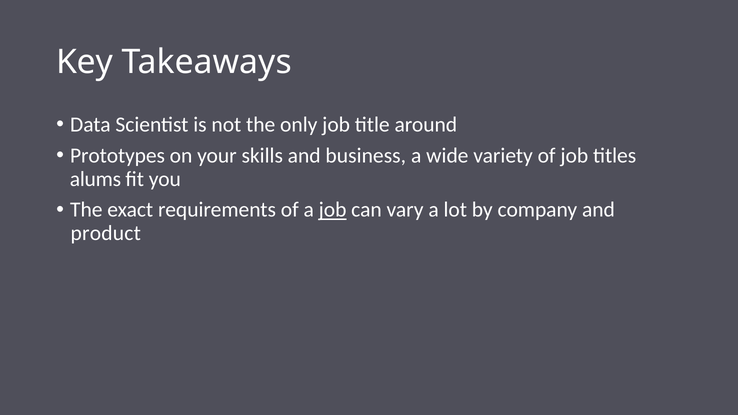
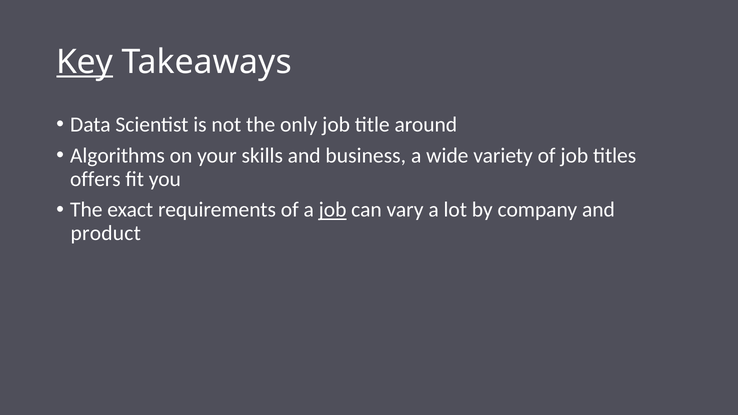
Key underline: none -> present (85, 62)
Prototypes: Prototypes -> Algorithms (117, 156)
alums: alums -> offers (95, 179)
